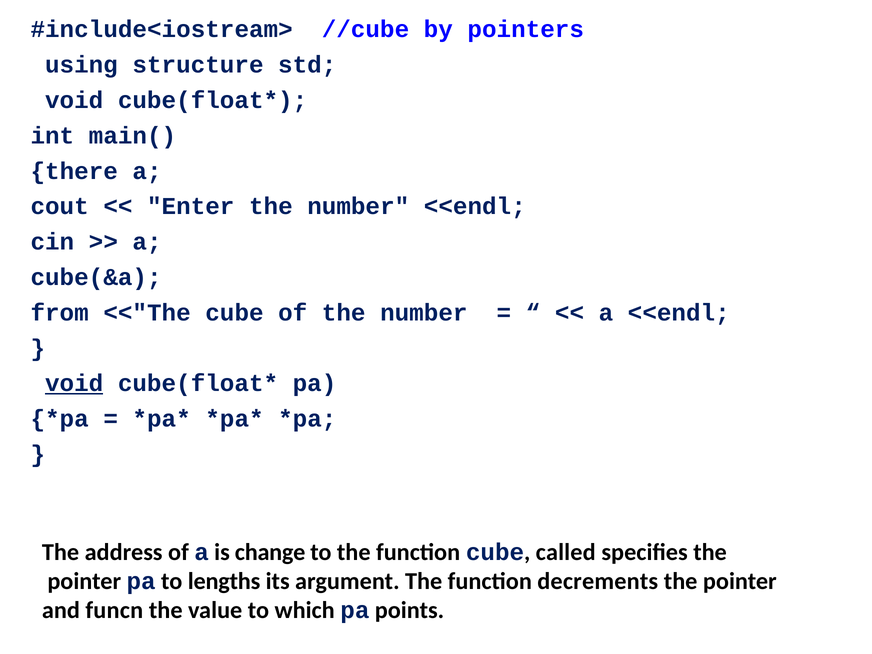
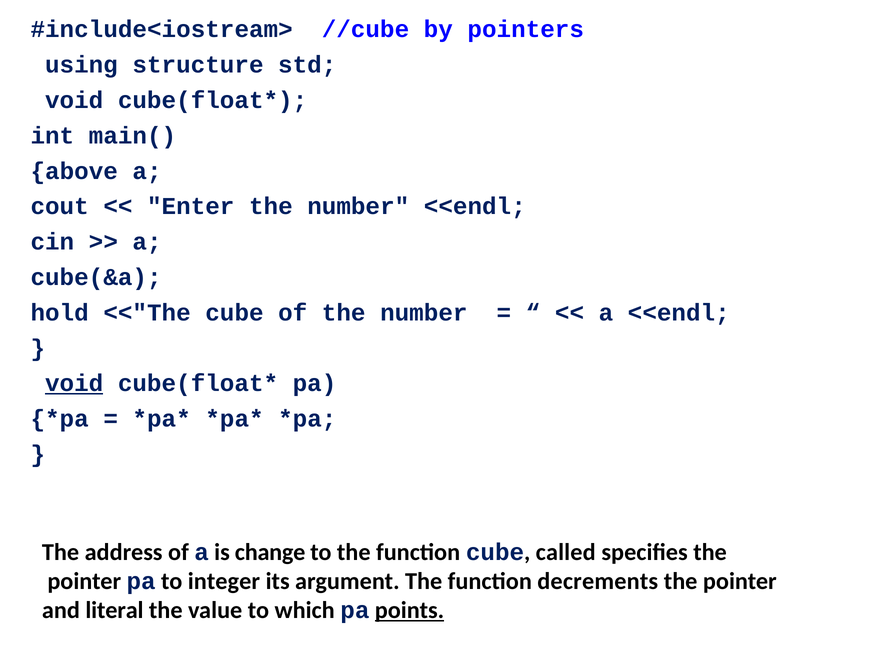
there: there -> above (74, 171)
from: from -> hold (60, 313)
lengths: lengths -> integer (224, 581)
funcn: funcn -> literal (114, 610)
points underline: none -> present (410, 610)
